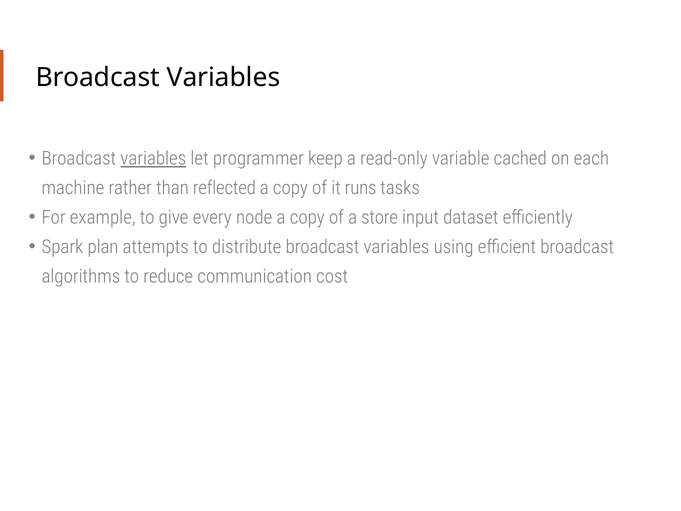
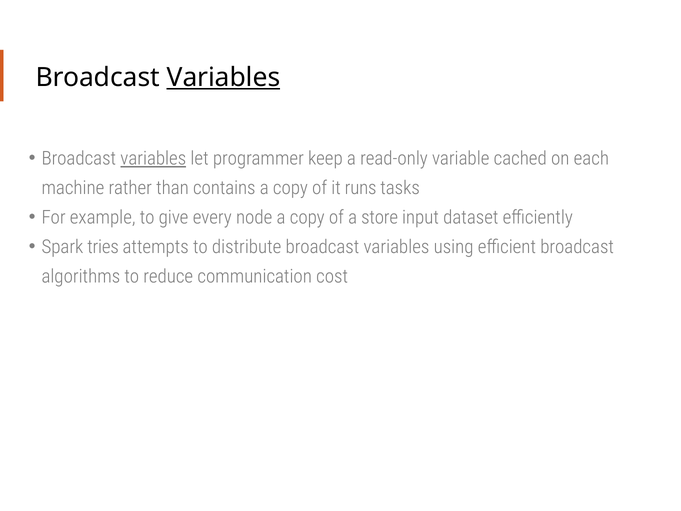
Variables underline: none -> present (223, 77)
reflected: reflected -> contains (224, 188)
plan: plan -> tries (103, 247)
